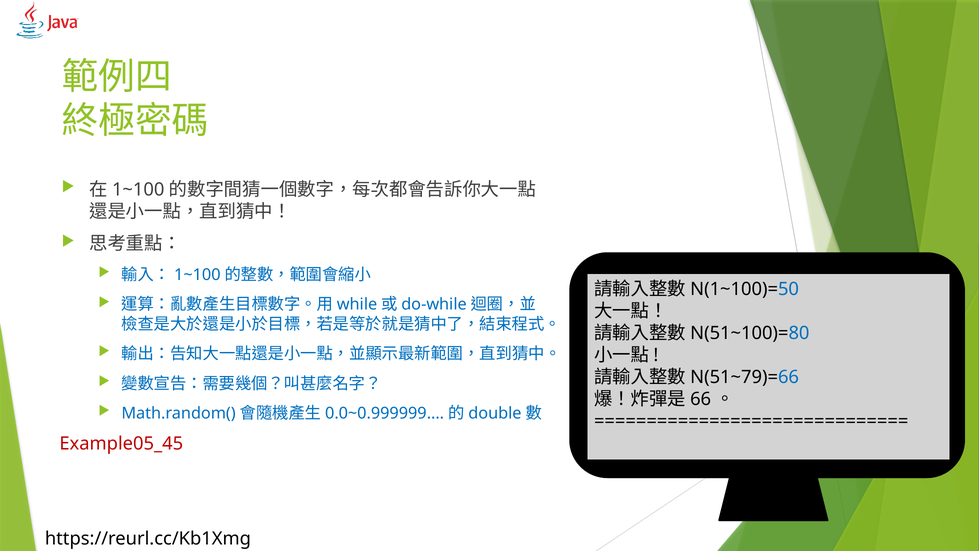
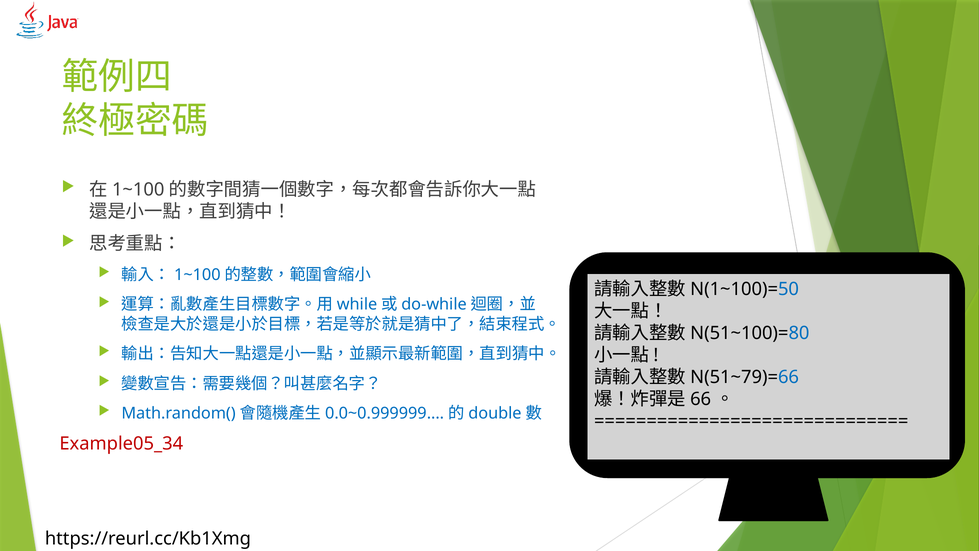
Example05_45: Example05_45 -> Example05_34 (121, 443)
